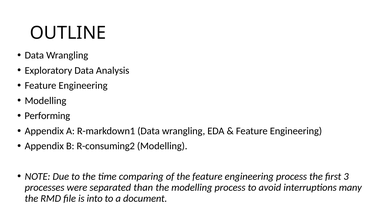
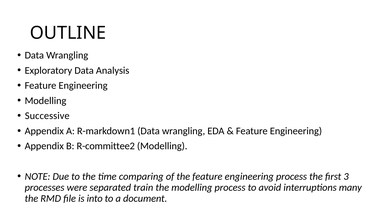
Performing: Performing -> Successive (47, 116)
R-consuming2: R-consuming2 -> R-committee2 (106, 146)
than: than -> train (143, 187)
